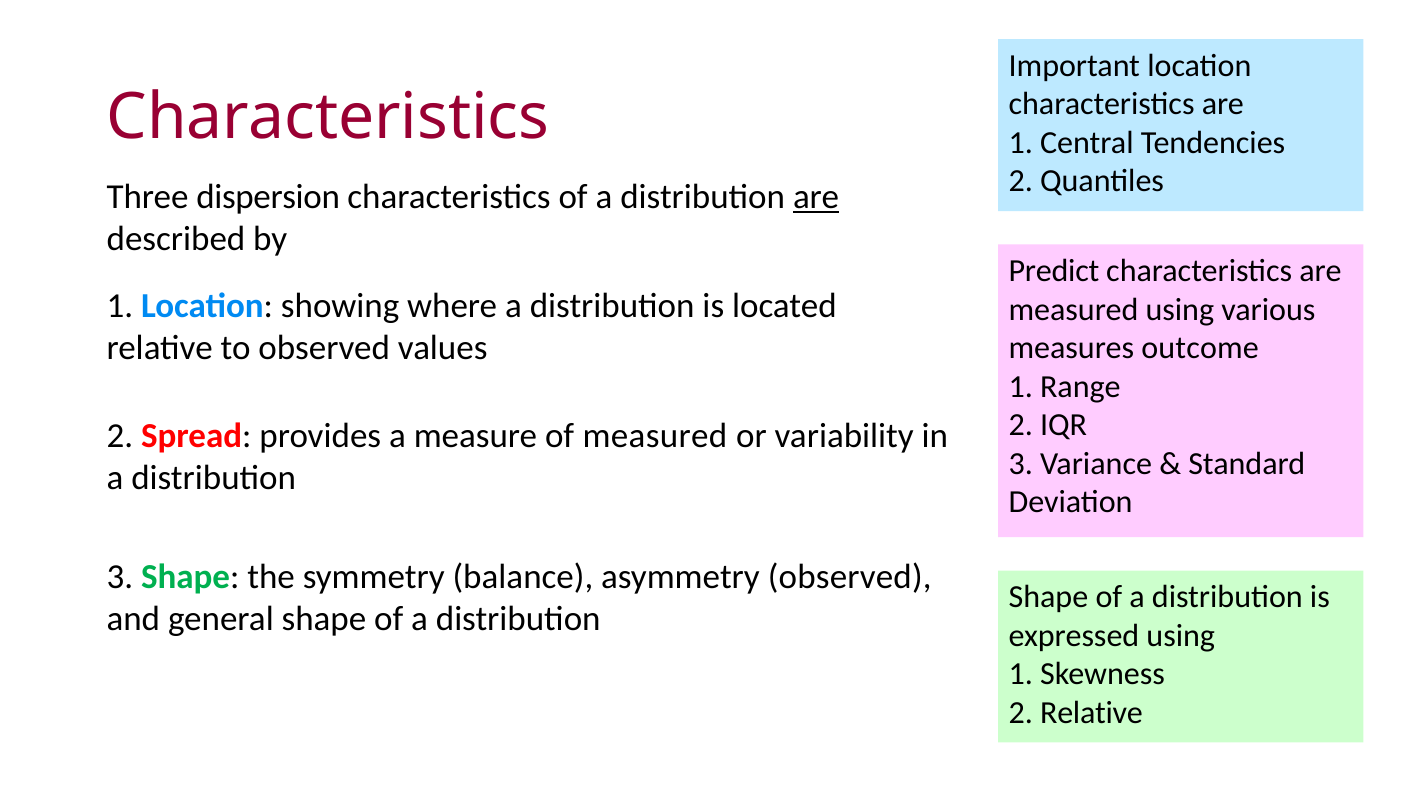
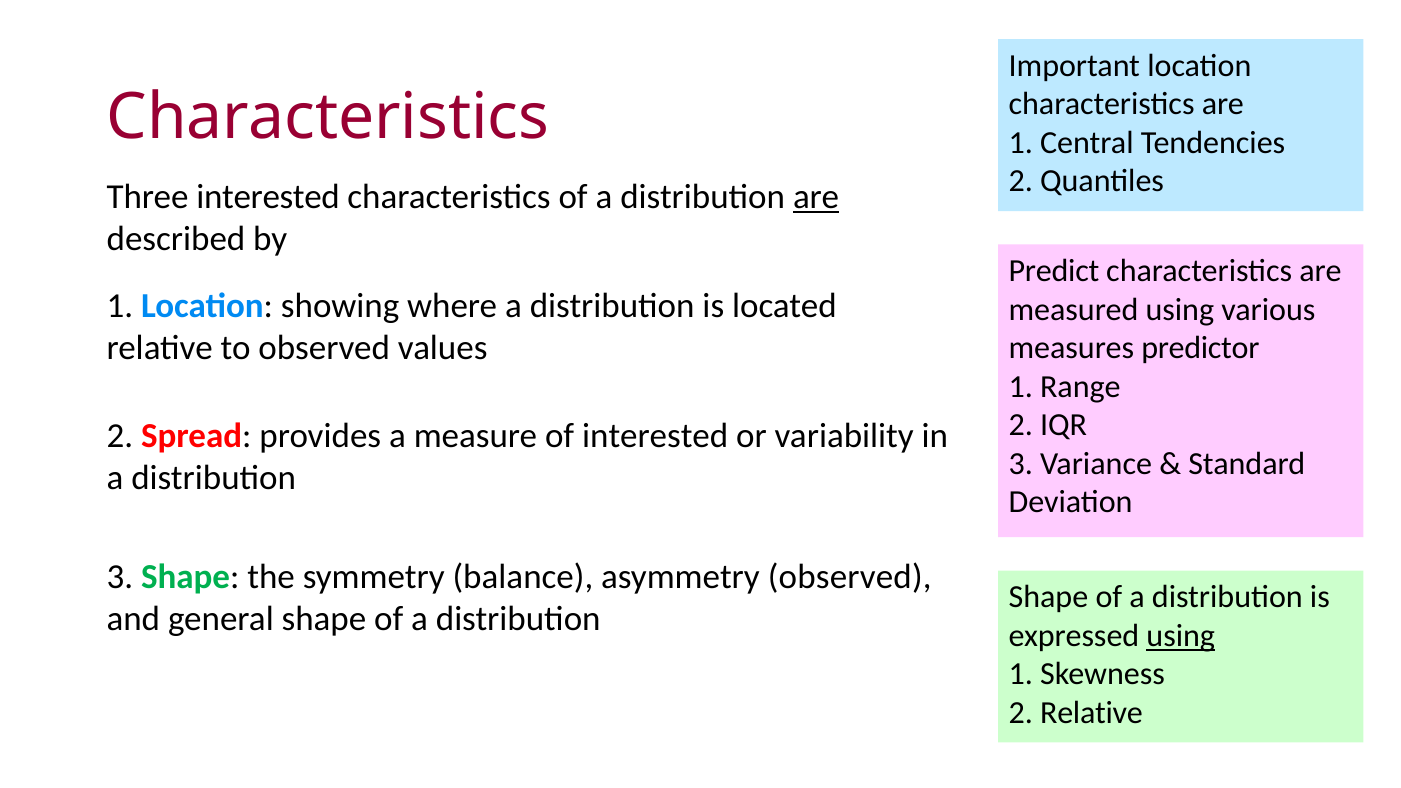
Three dispersion: dispersion -> interested (268, 197)
outcome: outcome -> predictor (1200, 348)
of measured: measured -> interested (655, 436)
using underline: none -> present (1181, 636)
